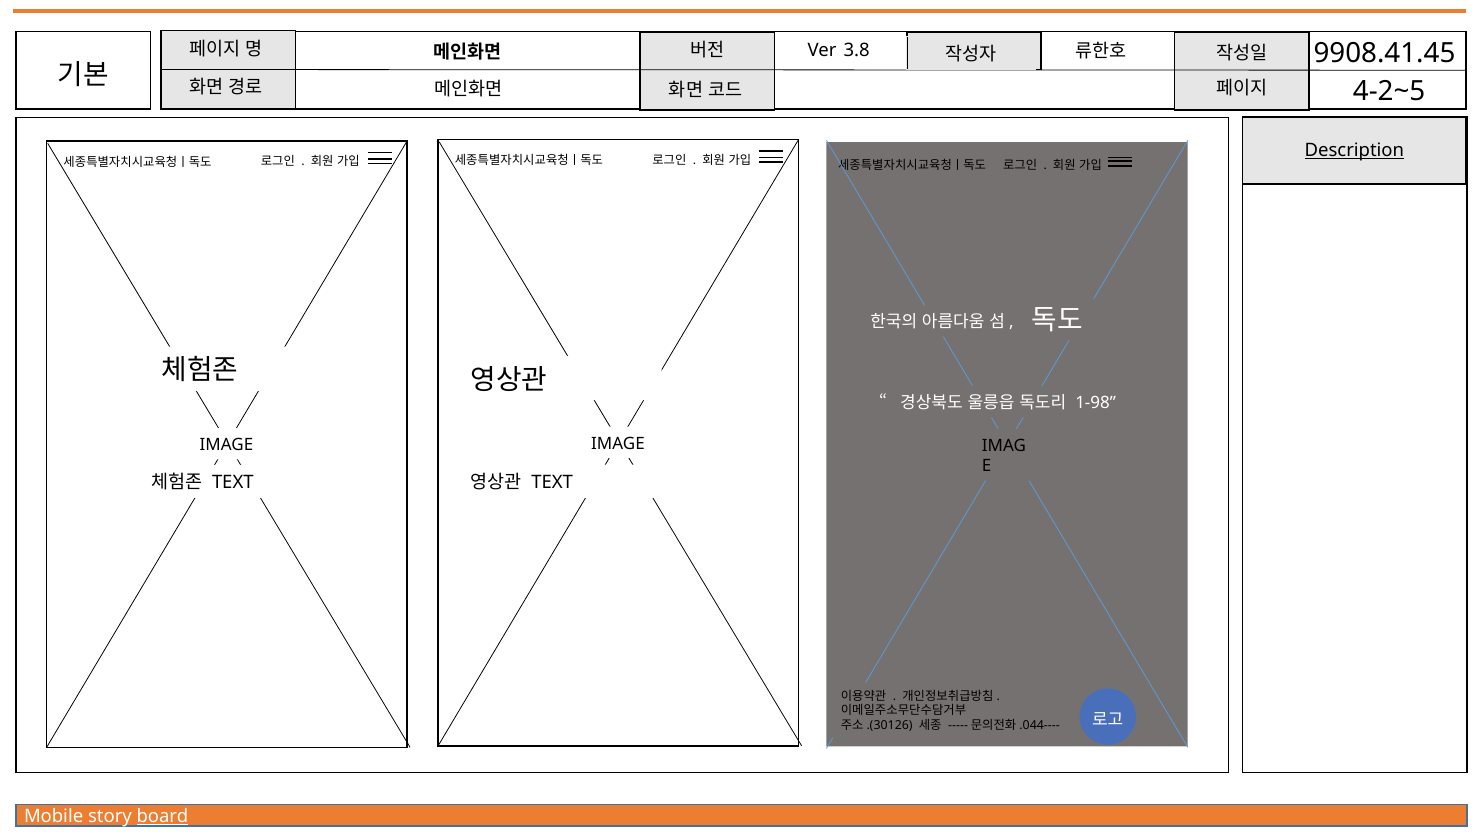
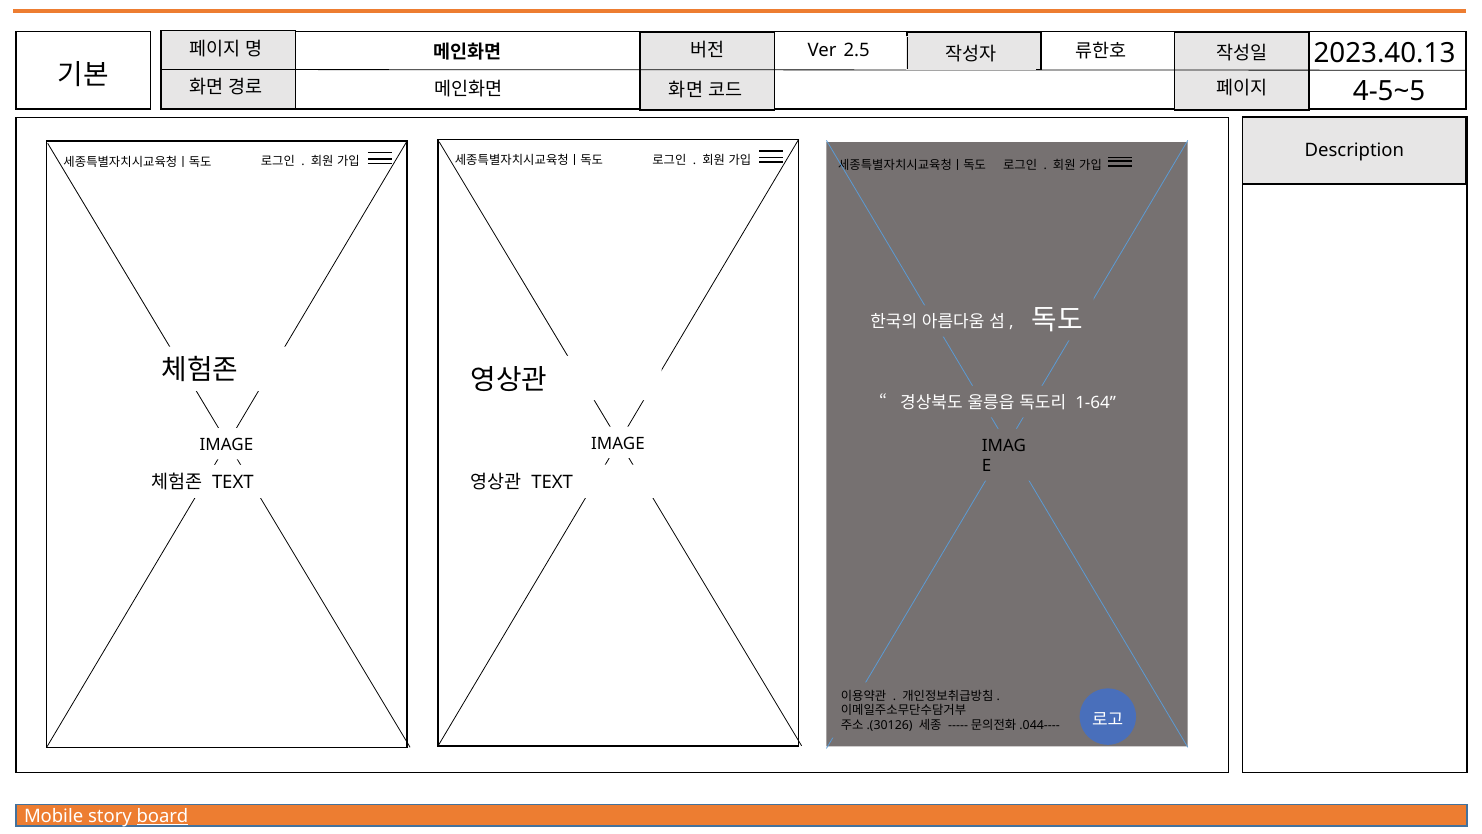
9908.41.45: 9908.41.45 -> 2023.40.13 (1384, 53)
3.8: 3.8 -> 2.5 (857, 50)
4-2~5: 4-2~5 -> 4-5~5 (1389, 91)
Description underline: present -> none (1354, 151)
1-98: 1-98 -> 1-64 (1096, 403)
